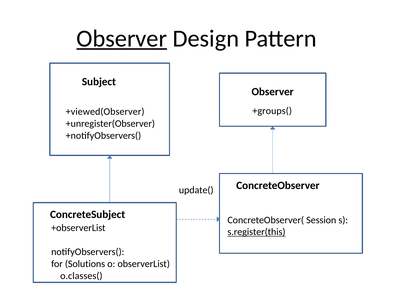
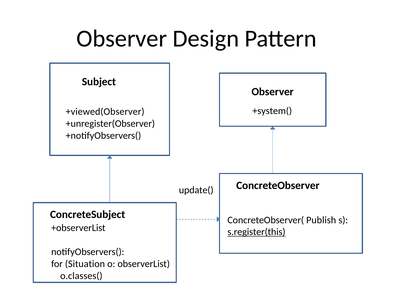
Observer underline: present -> none (122, 39)
+groups(: +groups( -> +system( (272, 111)
Session: Session -> Publish (321, 220)
Solutions: Solutions -> Situation (85, 264)
